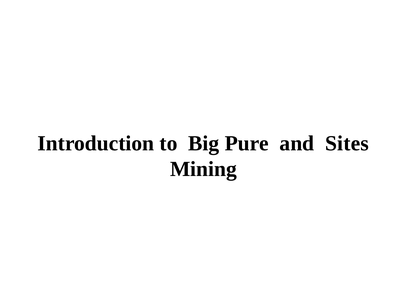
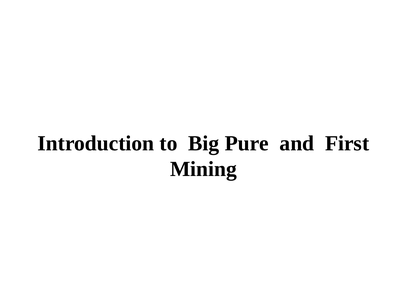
Sites: Sites -> First (347, 143)
